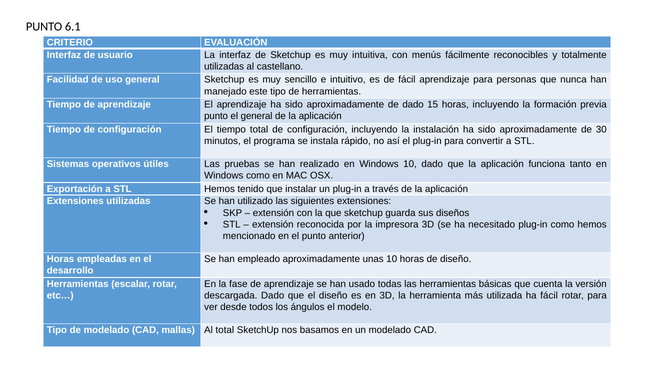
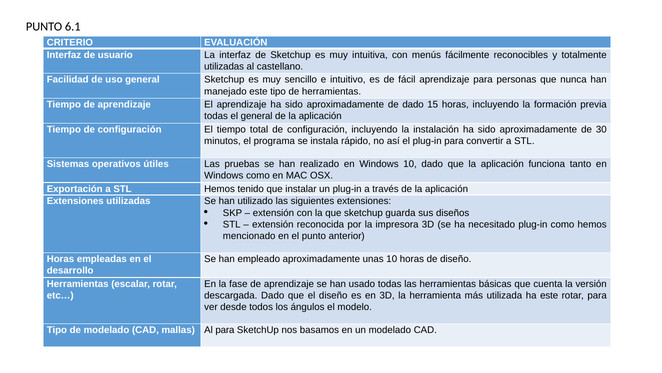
punto: punto -> todas (216, 116)
ha fácil: fácil -> este (549, 295)
Al total: total -> para (225, 329)
